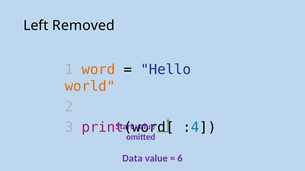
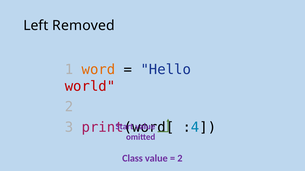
world colour: orange -> red (90, 86)
Data: Data -> Class (133, 159)
6: 6 -> 2 (180, 159)
